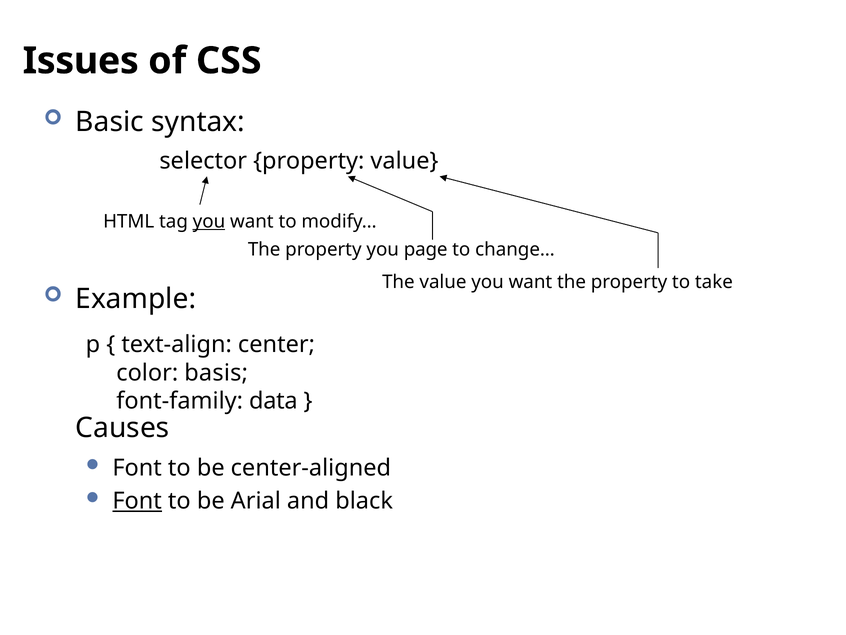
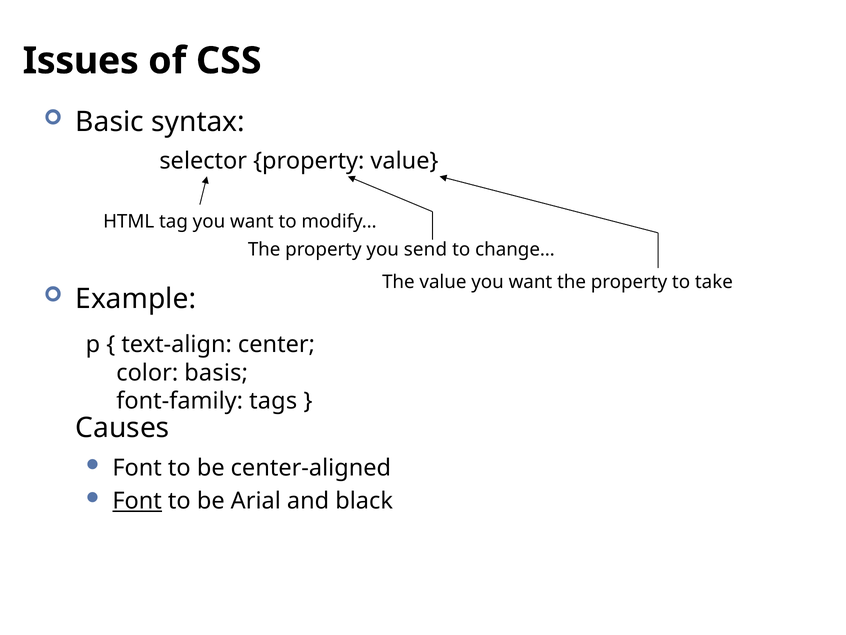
you underline: present -> none (209, 221)
page: page -> send (425, 249)
data: data -> tags (273, 401)
